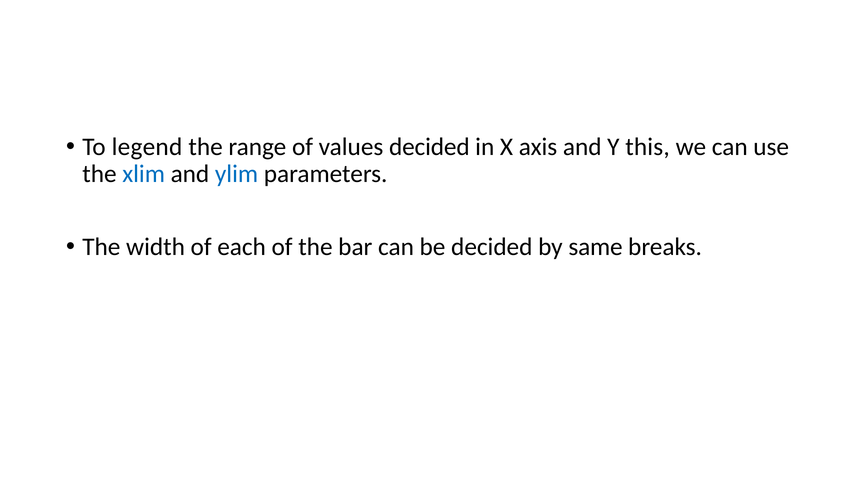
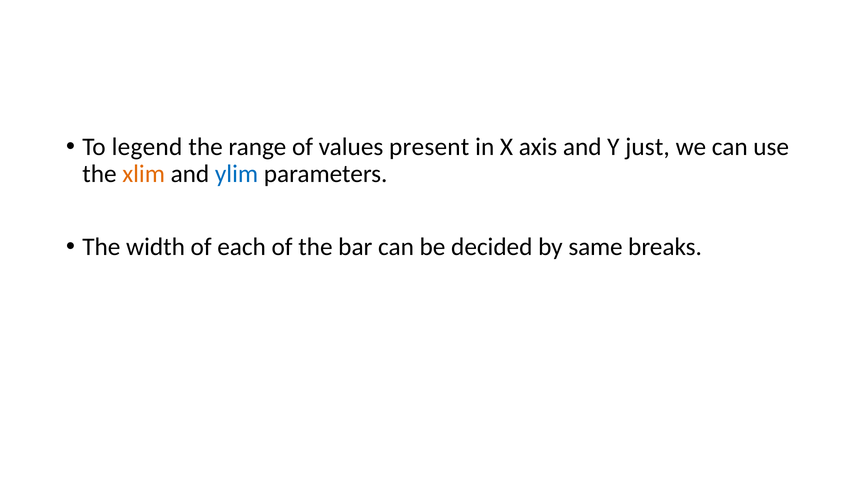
values decided: decided -> present (429, 147)
this: this -> just (648, 147)
xlim colour: blue -> orange (144, 174)
